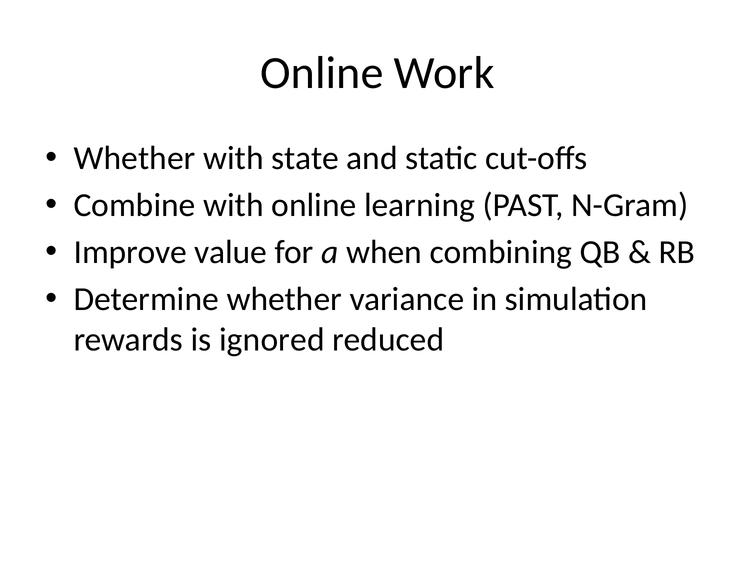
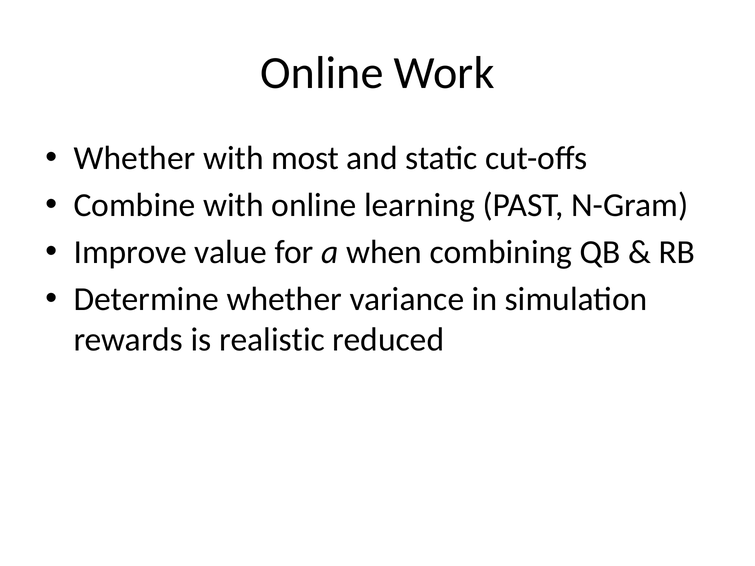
state: state -> most (305, 158)
ignored: ignored -> realistic (272, 340)
